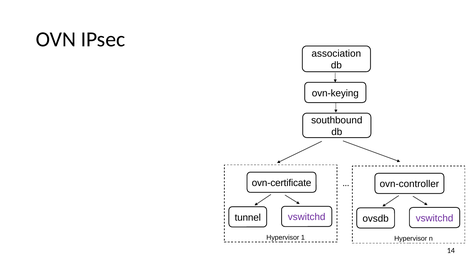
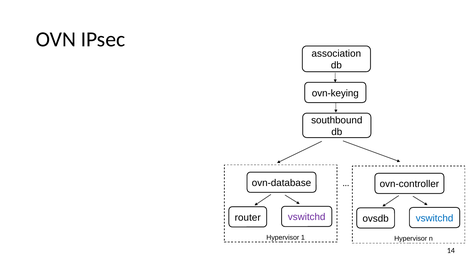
ovn-certificate: ovn-certificate -> ovn-database (282, 183)
tunnel: tunnel -> router (248, 218)
vswitchd colour: purple -> blue (435, 219)
